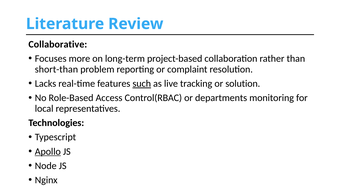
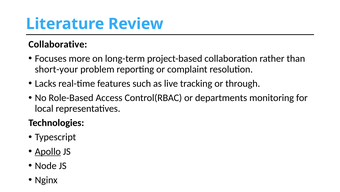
short-than: short-than -> short-your (56, 69)
such underline: present -> none (142, 83)
solution: solution -> through (243, 83)
